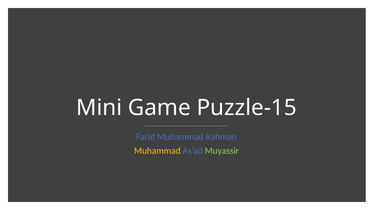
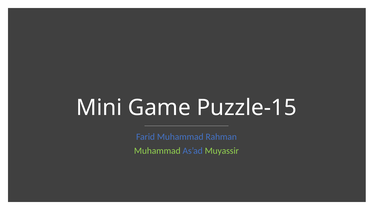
Muhammad colour: yellow -> light green (157, 151)
